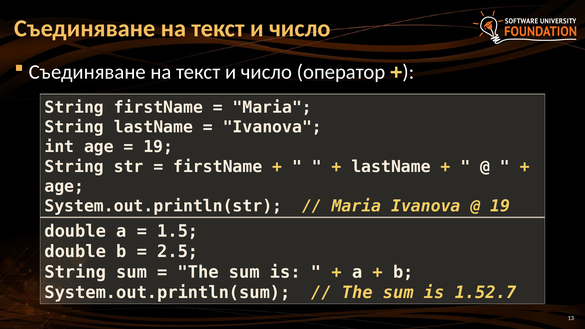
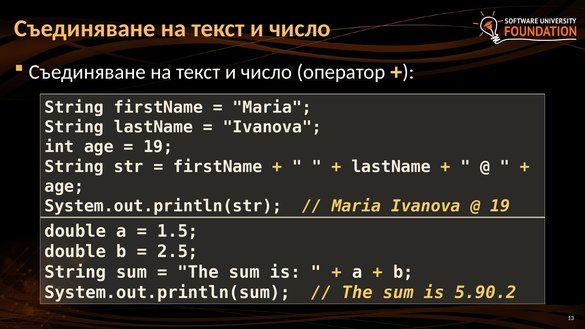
1.52.7: 1.52.7 -> 5.90.2 (485, 293)
